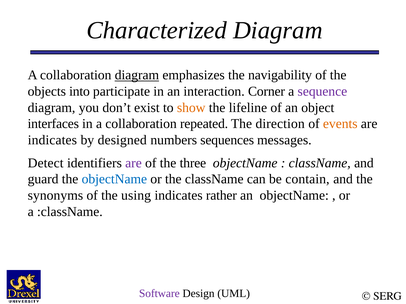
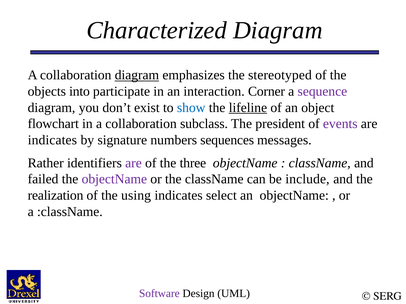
navigability: navigability -> stereotyped (280, 75)
show colour: orange -> blue (191, 108)
lifeline underline: none -> present (248, 108)
interfaces: interfaces -> flowchart (53, 124)
repeated: repeated -> subclass (204, 124)
direction: direction -> president (280, 124)
events colour: orange -> purple (340, 124)
designed: designed -> signature (122, 140)
Detect: Detect -> Rather (46, 163)
guard: guard -> failed (43, 179)
objectName colour: blue -> purple (114, 179)
contain: contain -> include (307, 179)
synonyms: synonyms -> realization (56, 196)
rather: rather -> select (221, 196)
